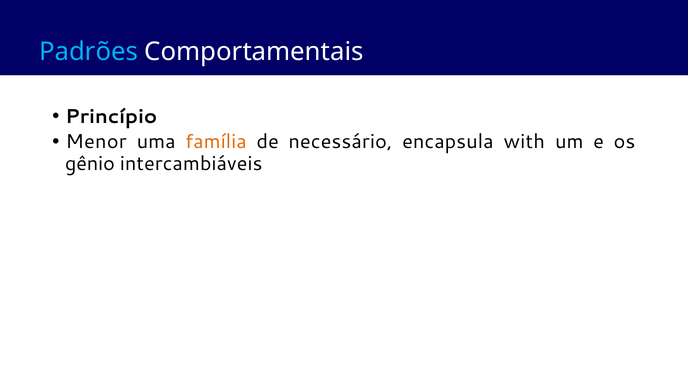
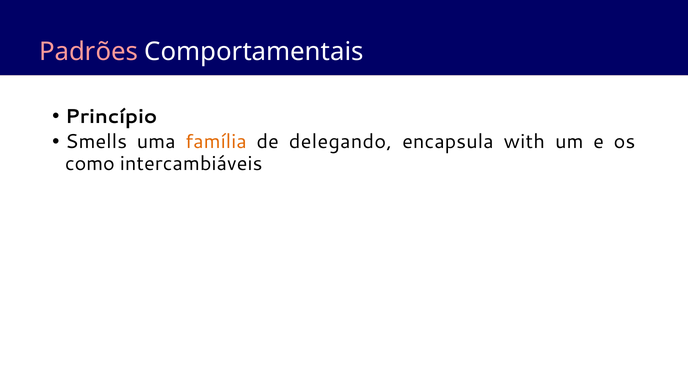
Padrões colour: light blue -> pink (89, 52)
Menor: Menor -> Smells (96, 142)
necessário: necessário -> delegando (340, 142)
gênio: gênio -> como (90, 163)
